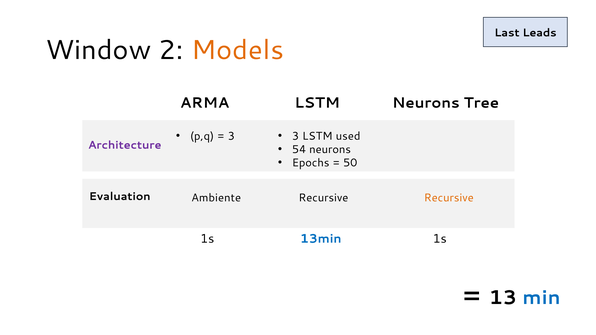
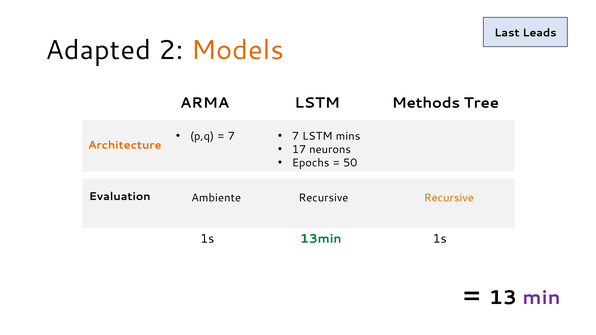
Window: Window -> Adapted (98, 50)
LSTM Neurons: Neurons -> Methods (426, 103)
3: 3 -> 7 (231, 136)
3: 3 -> 7 (296, 136)
used: used -> mins (348, 136)
Architecture colour: purple -> orange (125, 145)
54: 54 -> 17 (299, 150)
13min colour: blue -> green (321, 239)
min colour: blue -> purple (542, 298)
